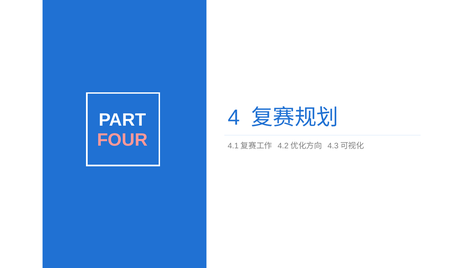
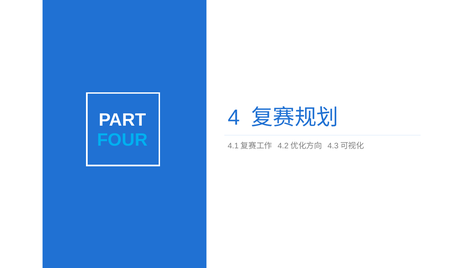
FOUR colour: pink -> light blue (122, 140)
